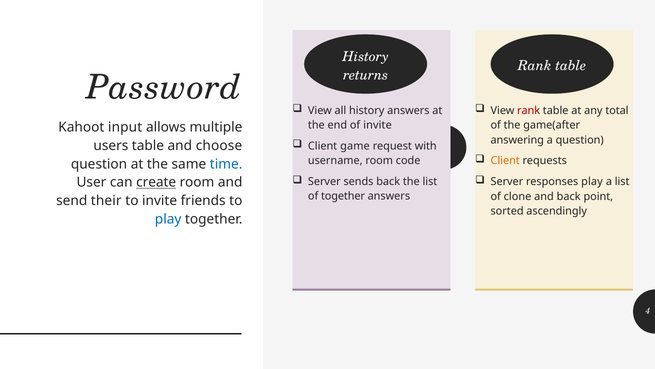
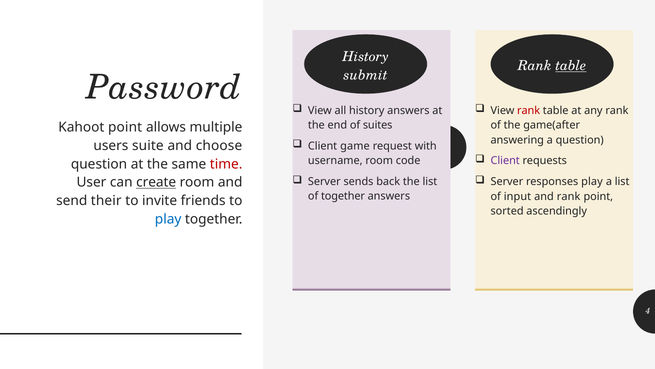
table underline: none -> present (571, 66)
returns: returns -> submit (366, 75)
any total: total -> rank (617, 111)
of invite: invite -> suites (378, 125)
Kahoot input: input -> point (125, 127)
users table: table -> suite (148, 145)
Client colour: orange -> purple (505, 161)
time colour: blue -> red (226, 164)
clone: clone -> input (517, 196)
and back: back -> rank (569, 196)
